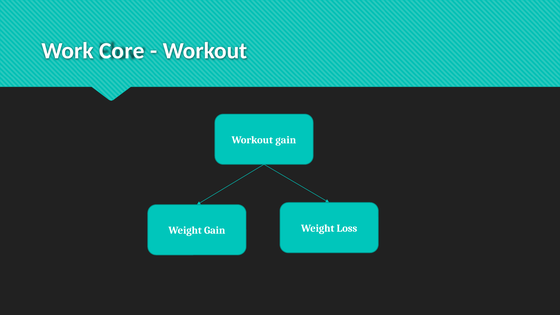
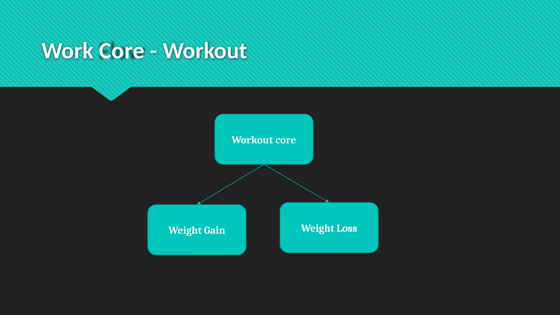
Workout gain: gain -> core (286, 140)
